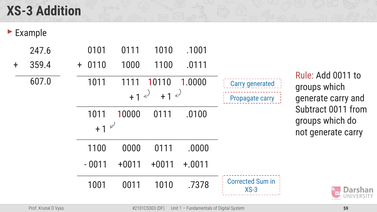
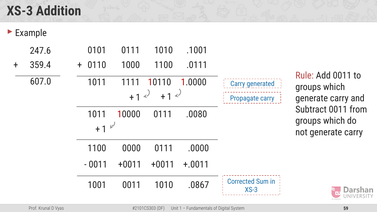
.0100: .0100 -> .0080 (197, 114)
.7378: .7378 -> .0867 (199, 185)
